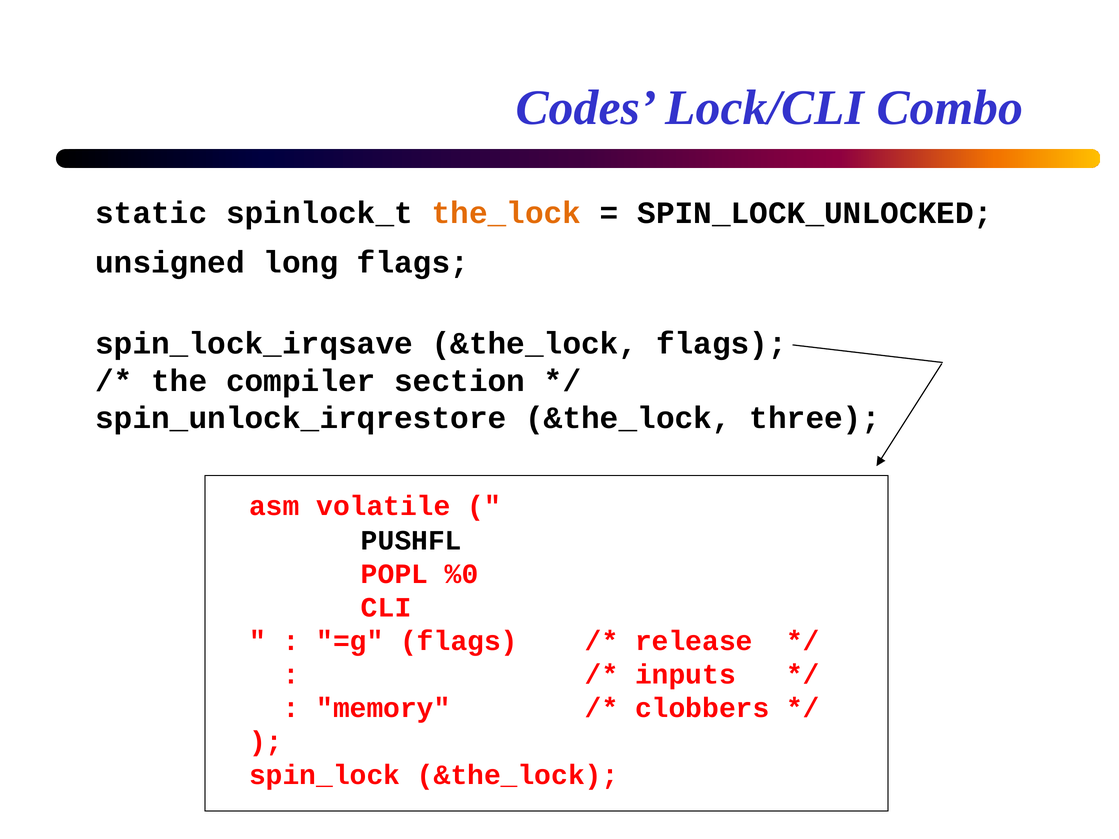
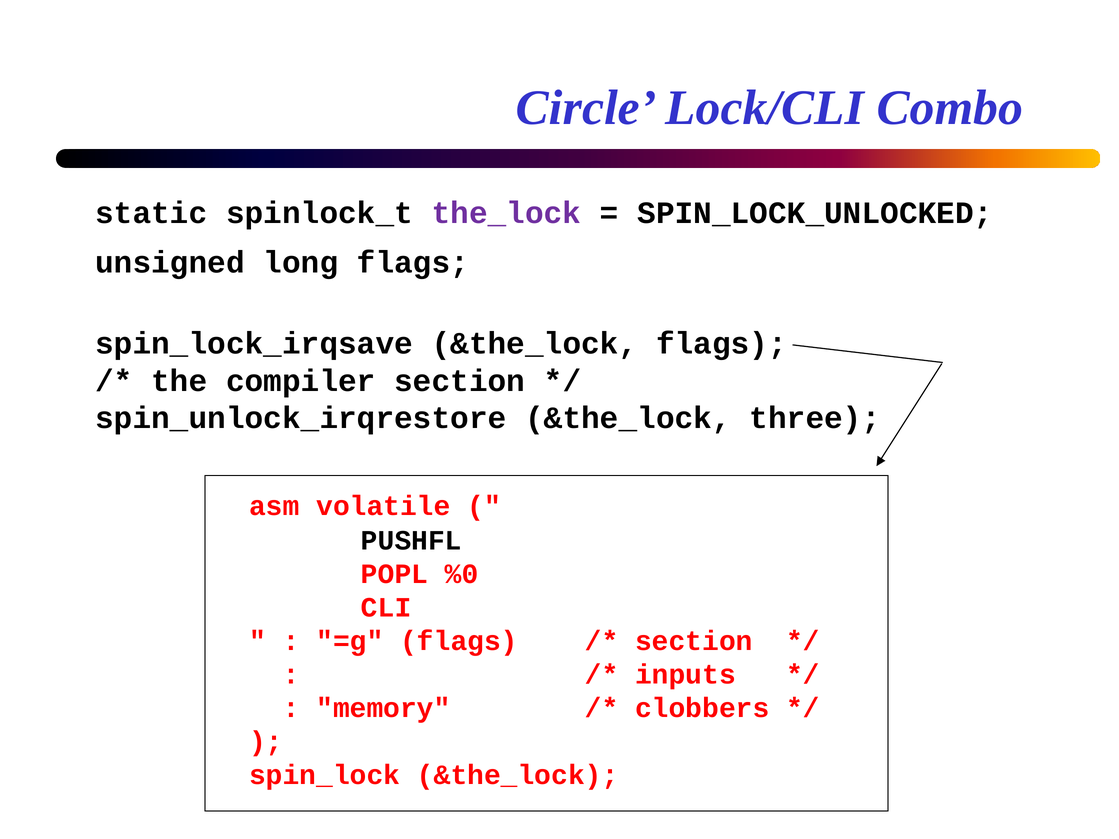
Codes: Codes -> Circle (586, 108)
the_lock colour: orange -> purple (506, 213)
release: release -> section (694, 641)
